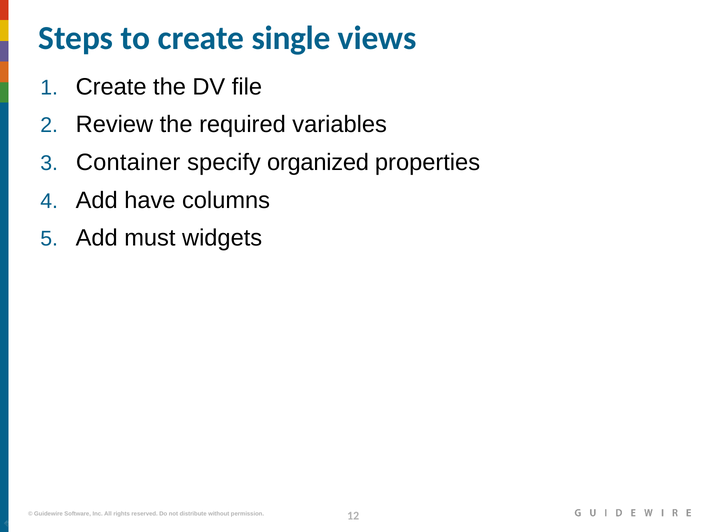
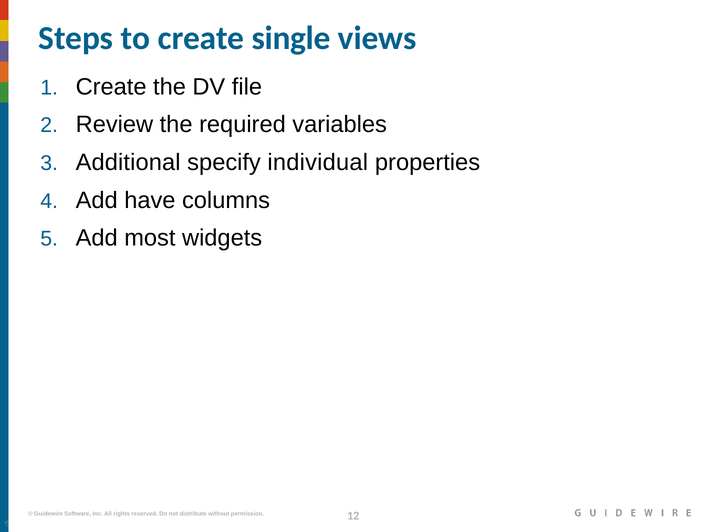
Container: Container -> Additional (128, 162)
organized: organized -> individual (318, 162)
must: must -> most (150, 238)
